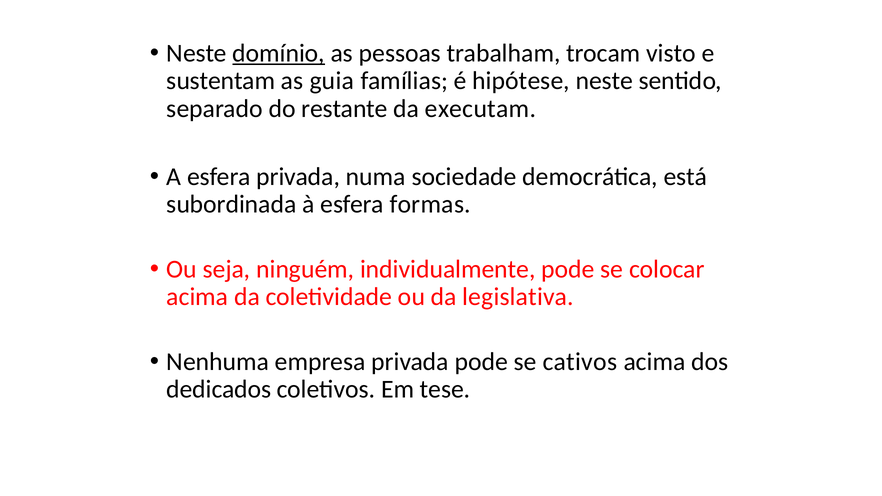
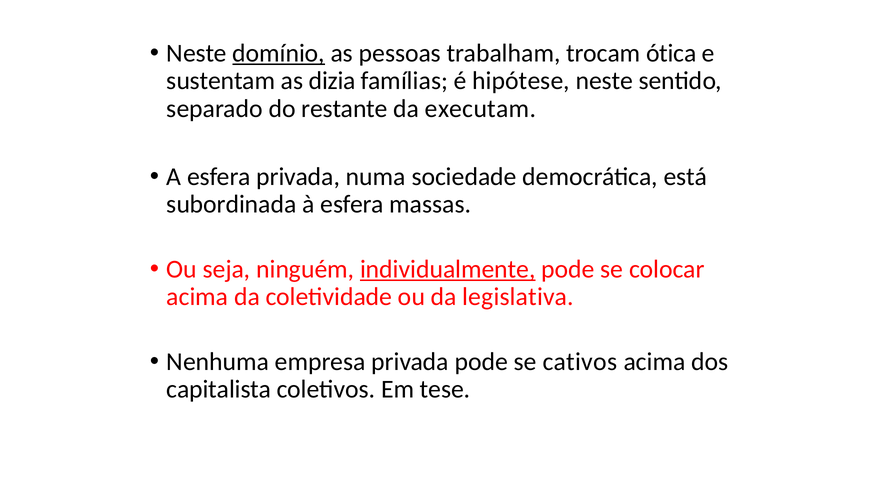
visto: visto -> ótica (671, 53)
guia: guia -> dizia (332, 81)
formas: formas -> massas (430, 204)
individualmente underline: none -> present (448, 269)
dedicados: dedicados -> capitalista (219, 390)
